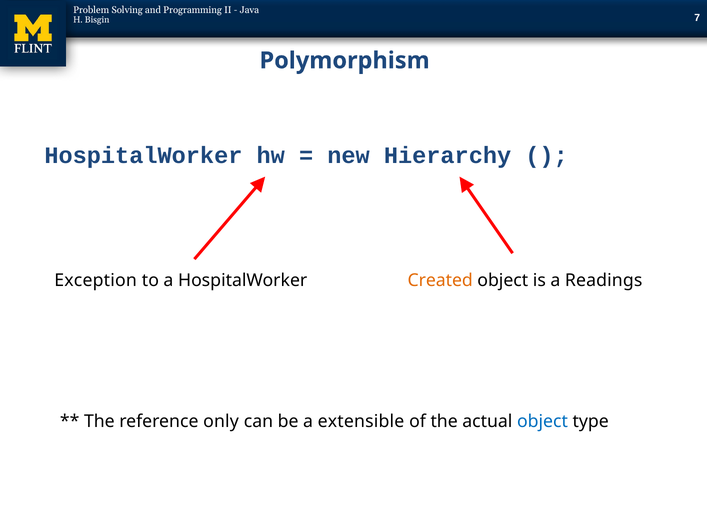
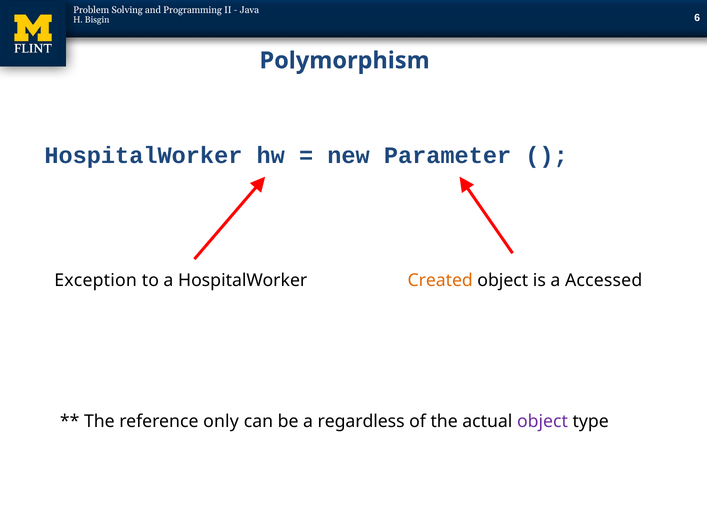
7: 7 -> 6 (697, 18)
Hierarchy: Hierarchy -> Parameter (448, 156)
Readings: Readings -> Accessed (604, 280)
extensible: extensible -> regardless (361, 422)
object colour: blue -> purple (542, 422)
